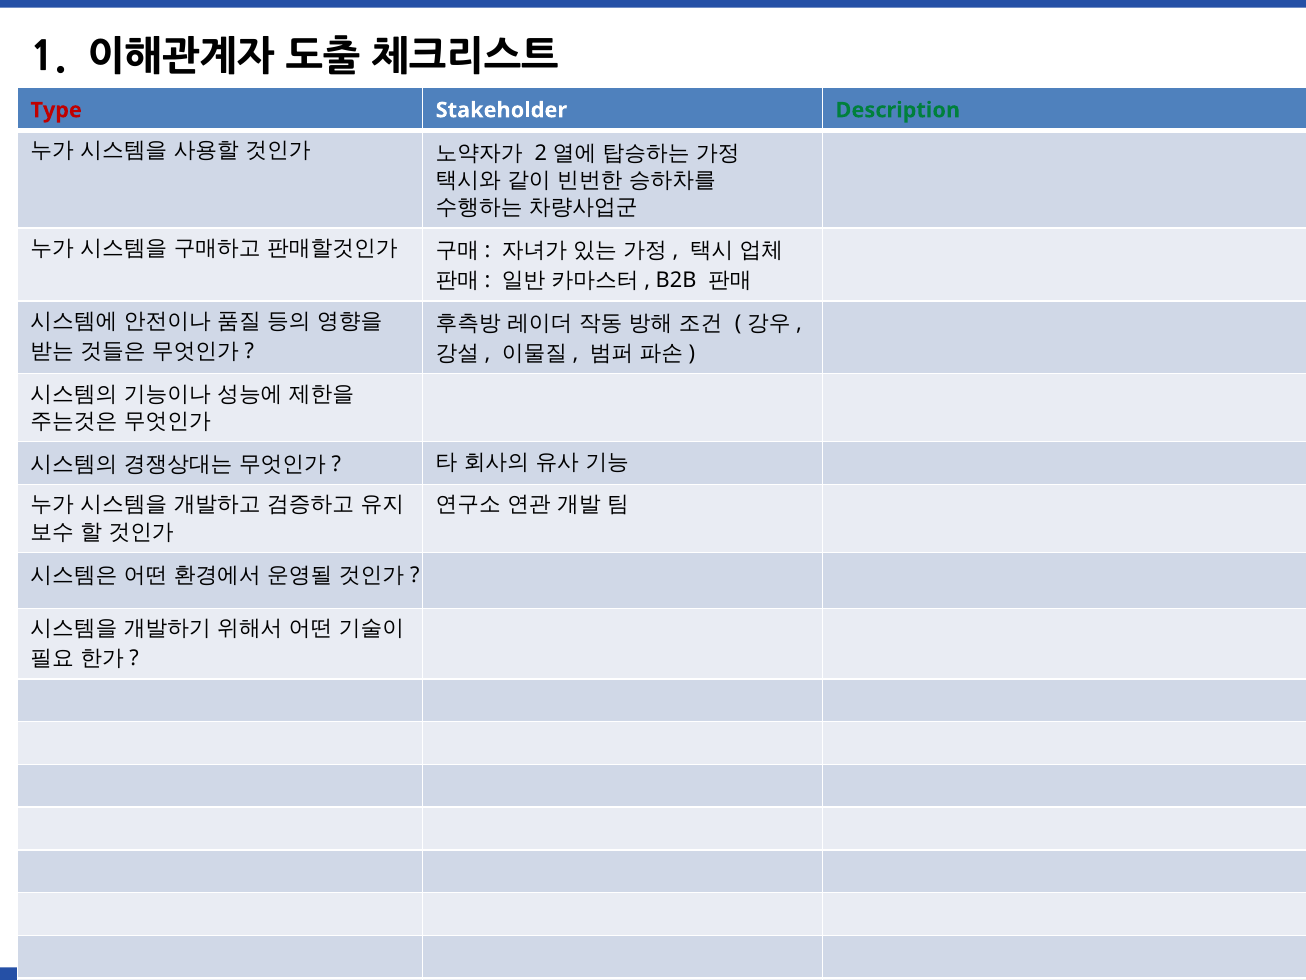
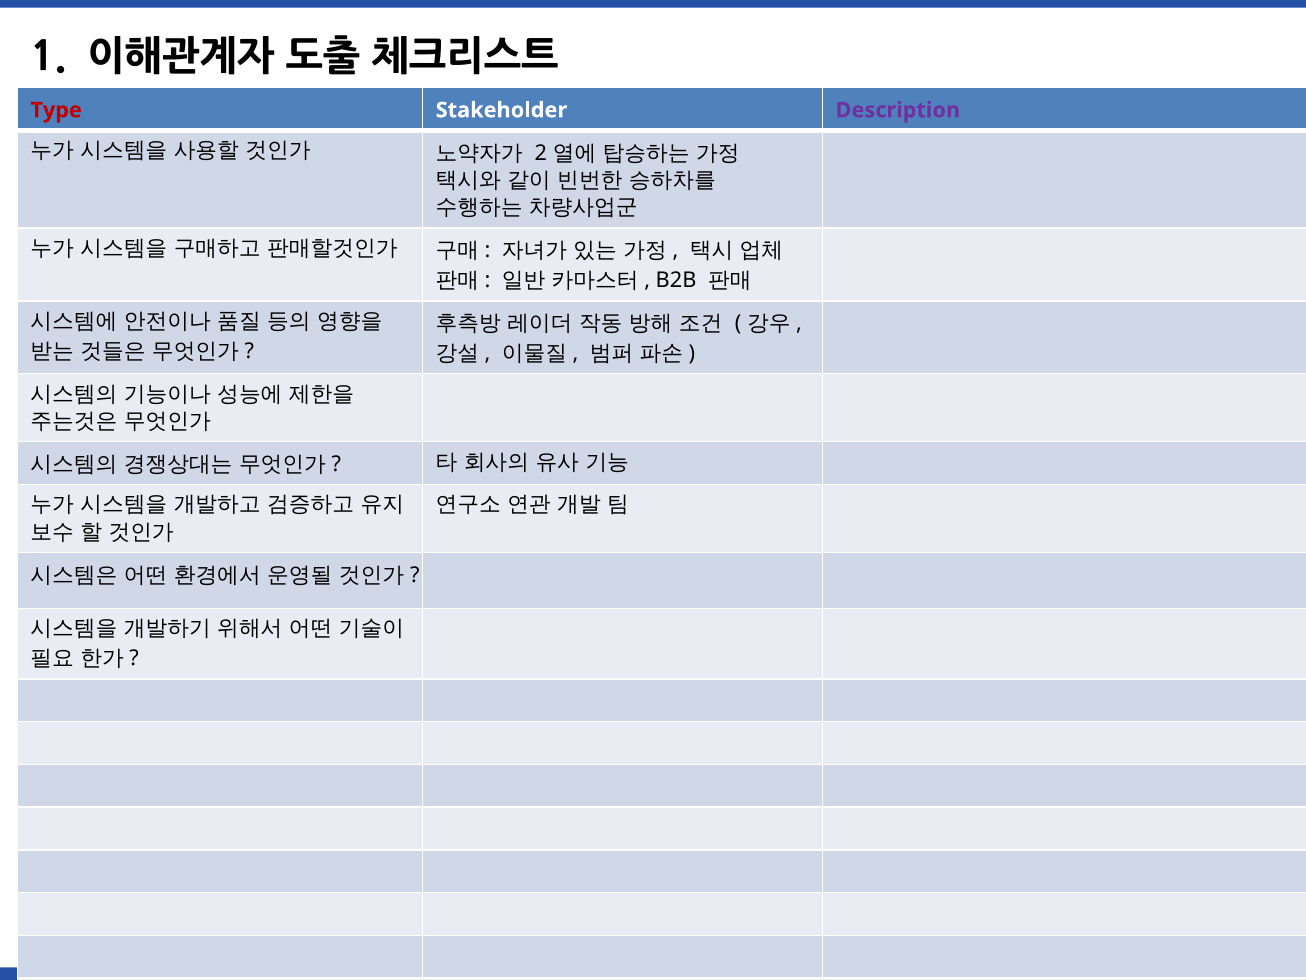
Description colour: green -> purple (898, 110)
